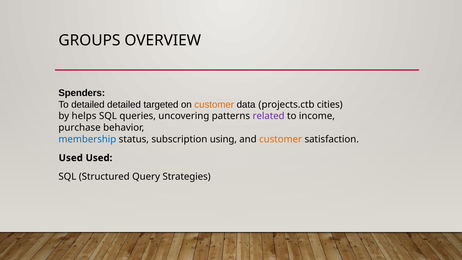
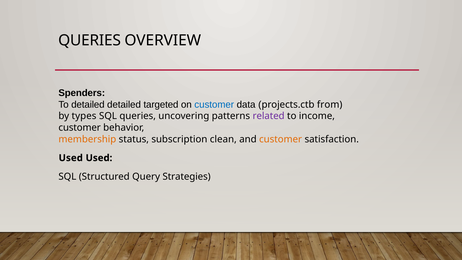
GROUPS: GROUPS -> QUERIES (90, 40)
customer colour: orange -> blue (214, 105)
cities: cities -> from (330, 105)
helps: helps -> types (84, 116)
purchase: purchase -> customer (80, 128)
membership colour: blue -> orange (87, 139)
using: using -> clean (223, 139)
